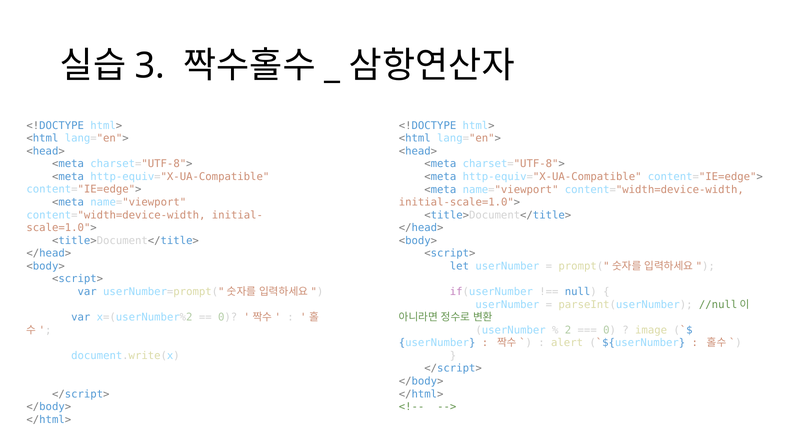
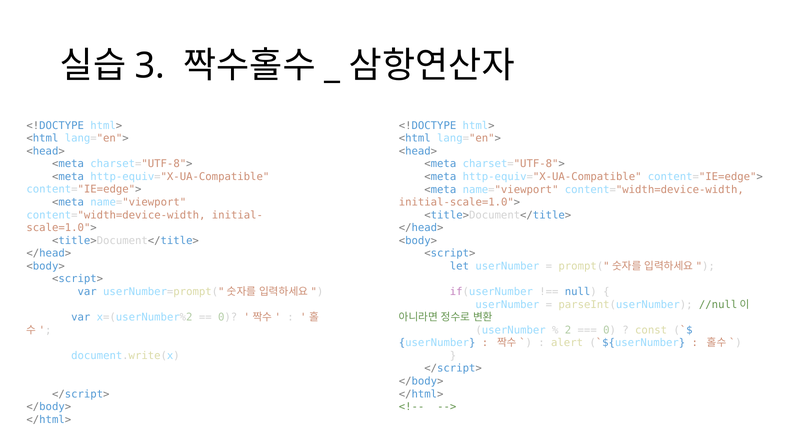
image: image -> const (651, 330)
